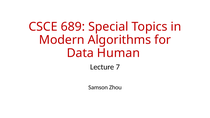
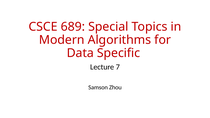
Human: Human -> Specific (119, 53)
